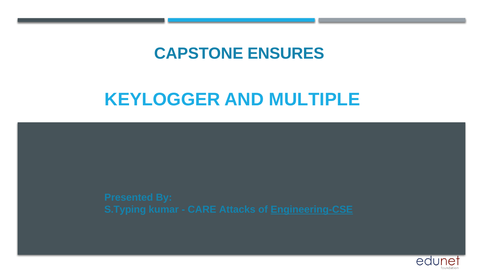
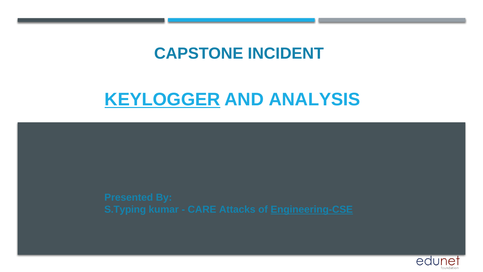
ENSURES: ENSURES -> INCIDENT (286, 54)
KEYLOGGER underline: none -> present (162, 99)
MULTIPLE: MULTIPLE -> ANALYSIS (315, 99)
